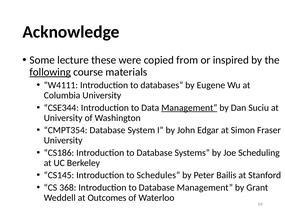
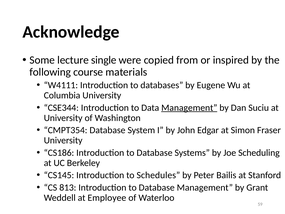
these: these -> single (104, 60)
following underline: present -> none (50, 72)
368: 368 -> 813 (68, 187)
Outcomes: Outcomes -> Employee (107, 197)
